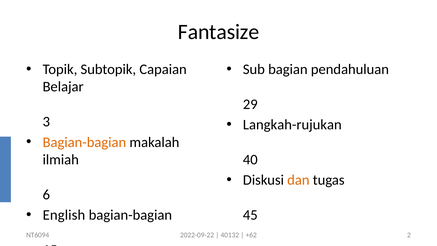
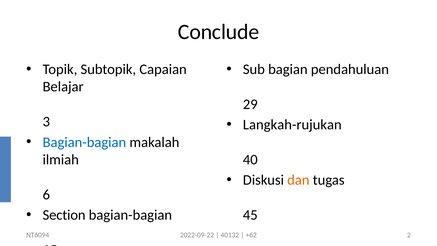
Fantasize: Fantasize -> Conclude (219, 32)
Bagian-bagian colour: orange -> blue (84, 142)
English: English -> Section (64, 215)
